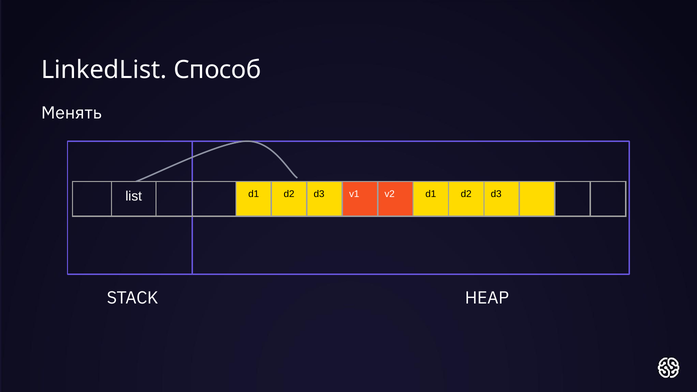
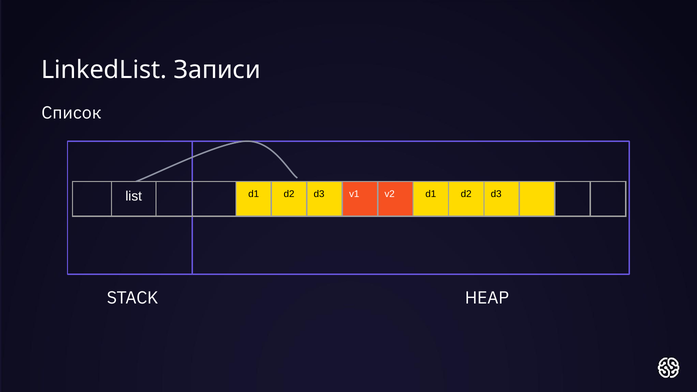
Способ: Способ -> Записи (217, 70)
Менять: Менять -> Список (71, 113)
